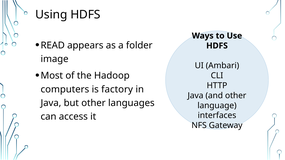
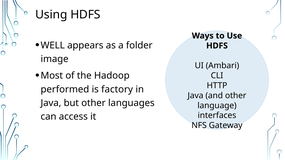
READ: READ -> WELL (53, 45)
computers: computers -> performed (65, 89)
